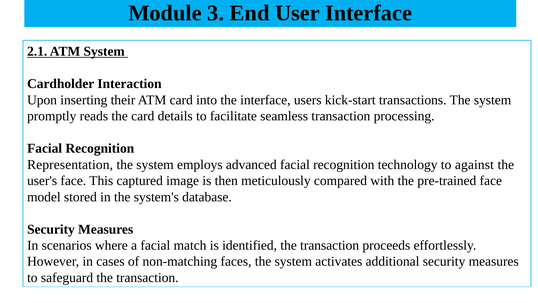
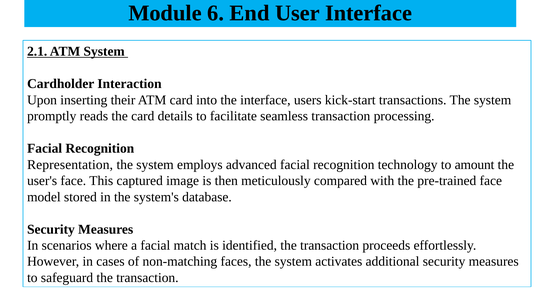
3: 3 -> 6 (216, 13)
against: against -> amount (475, 164)
